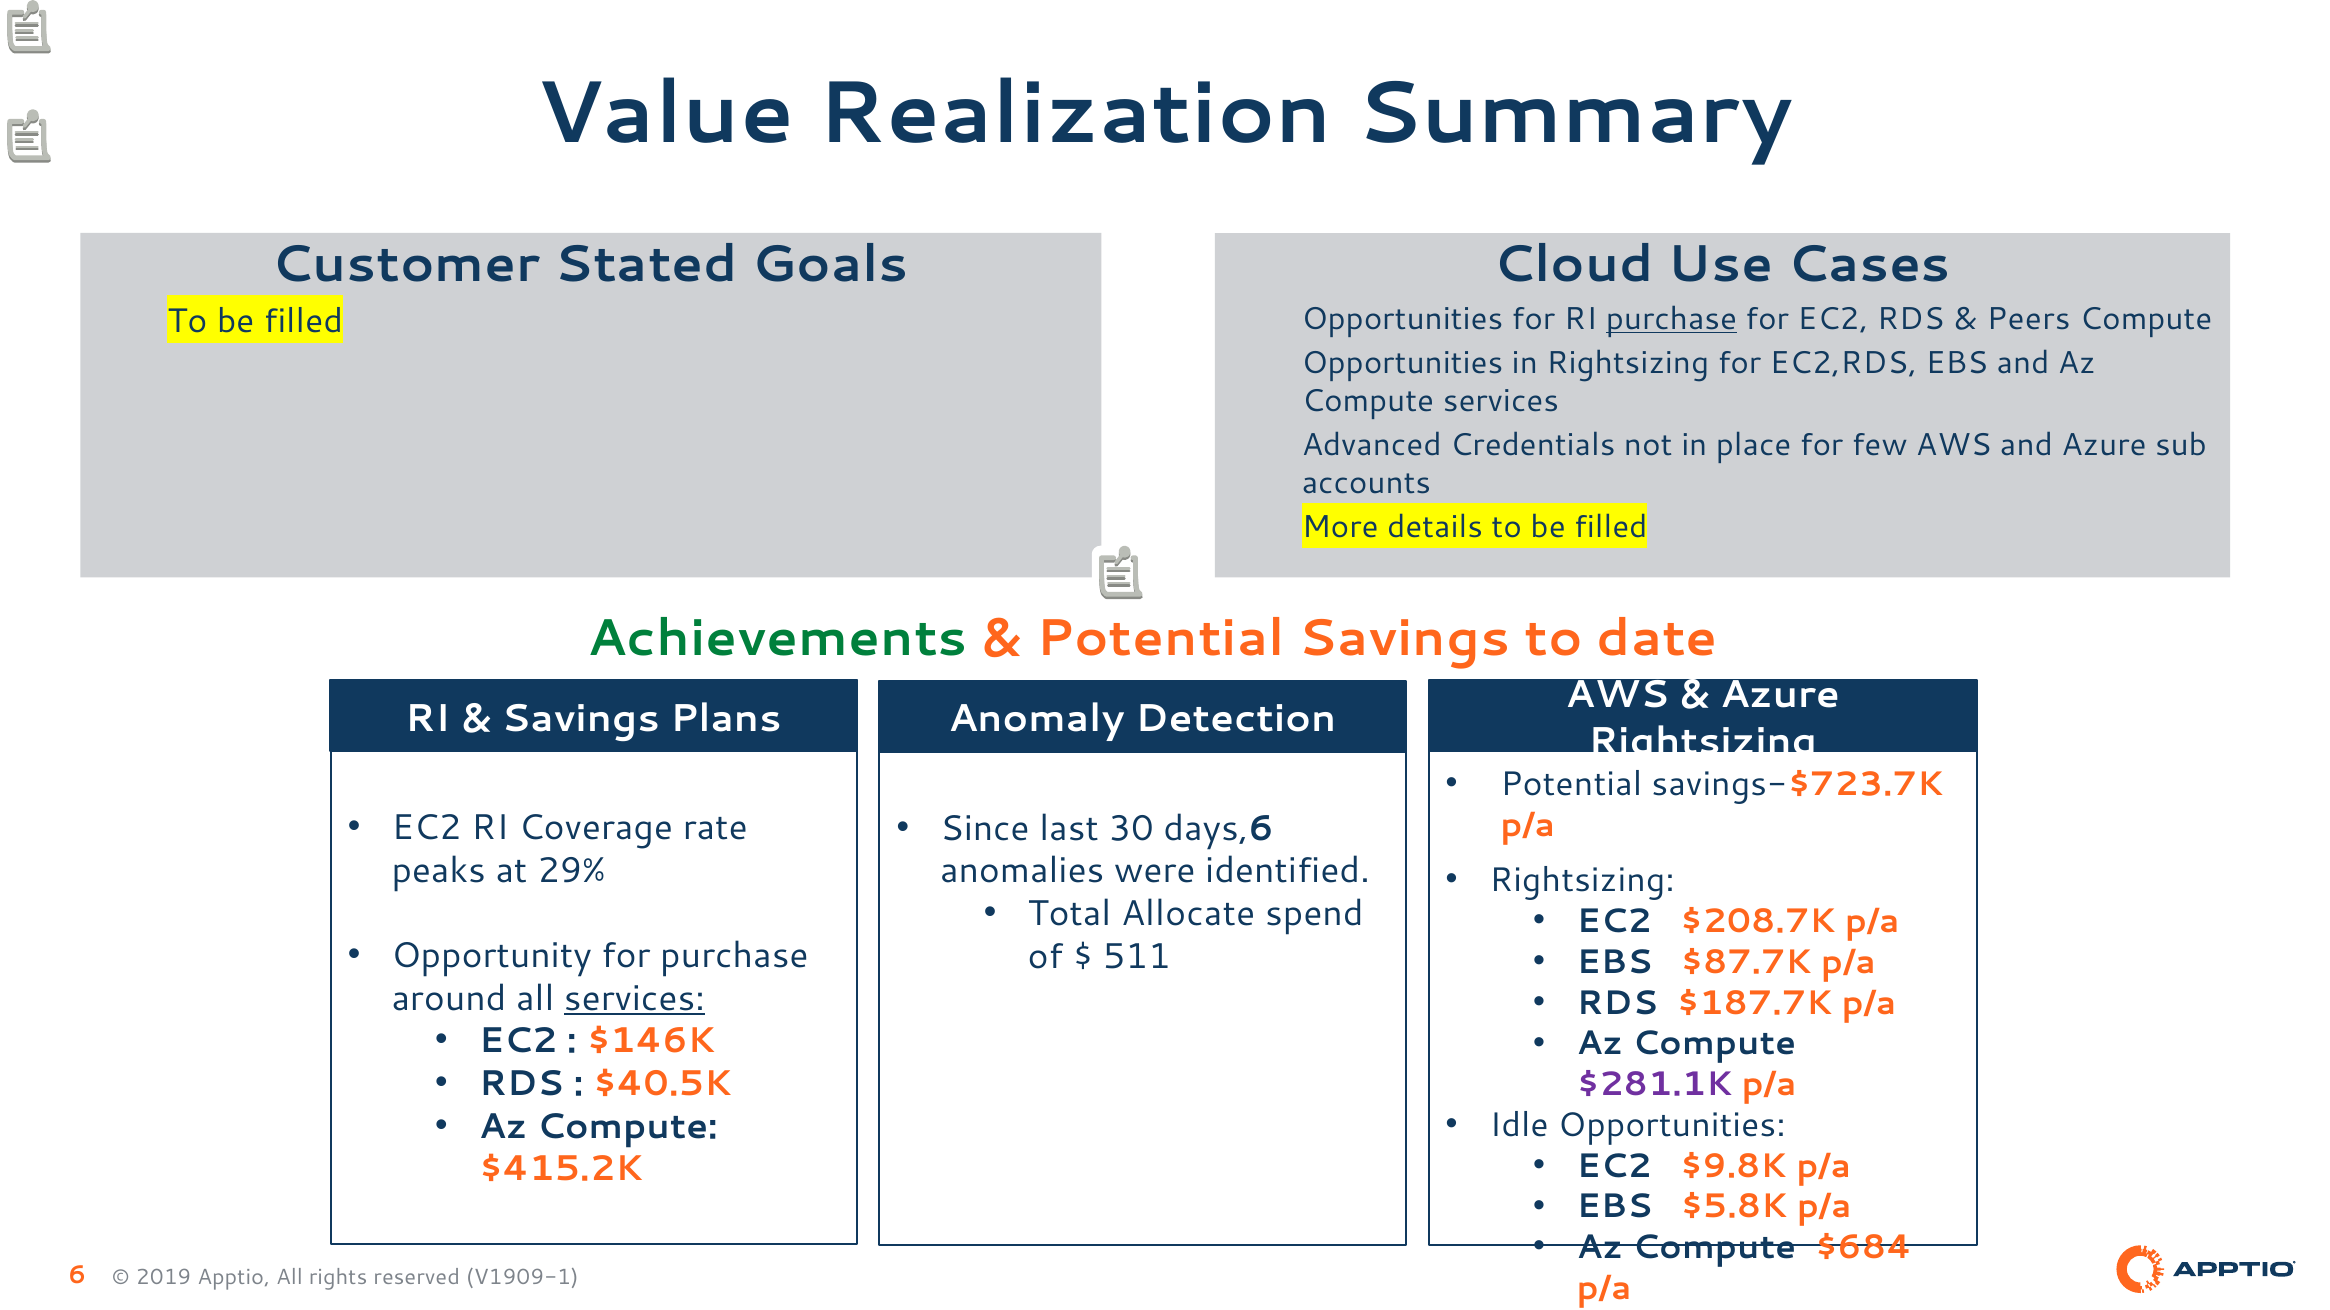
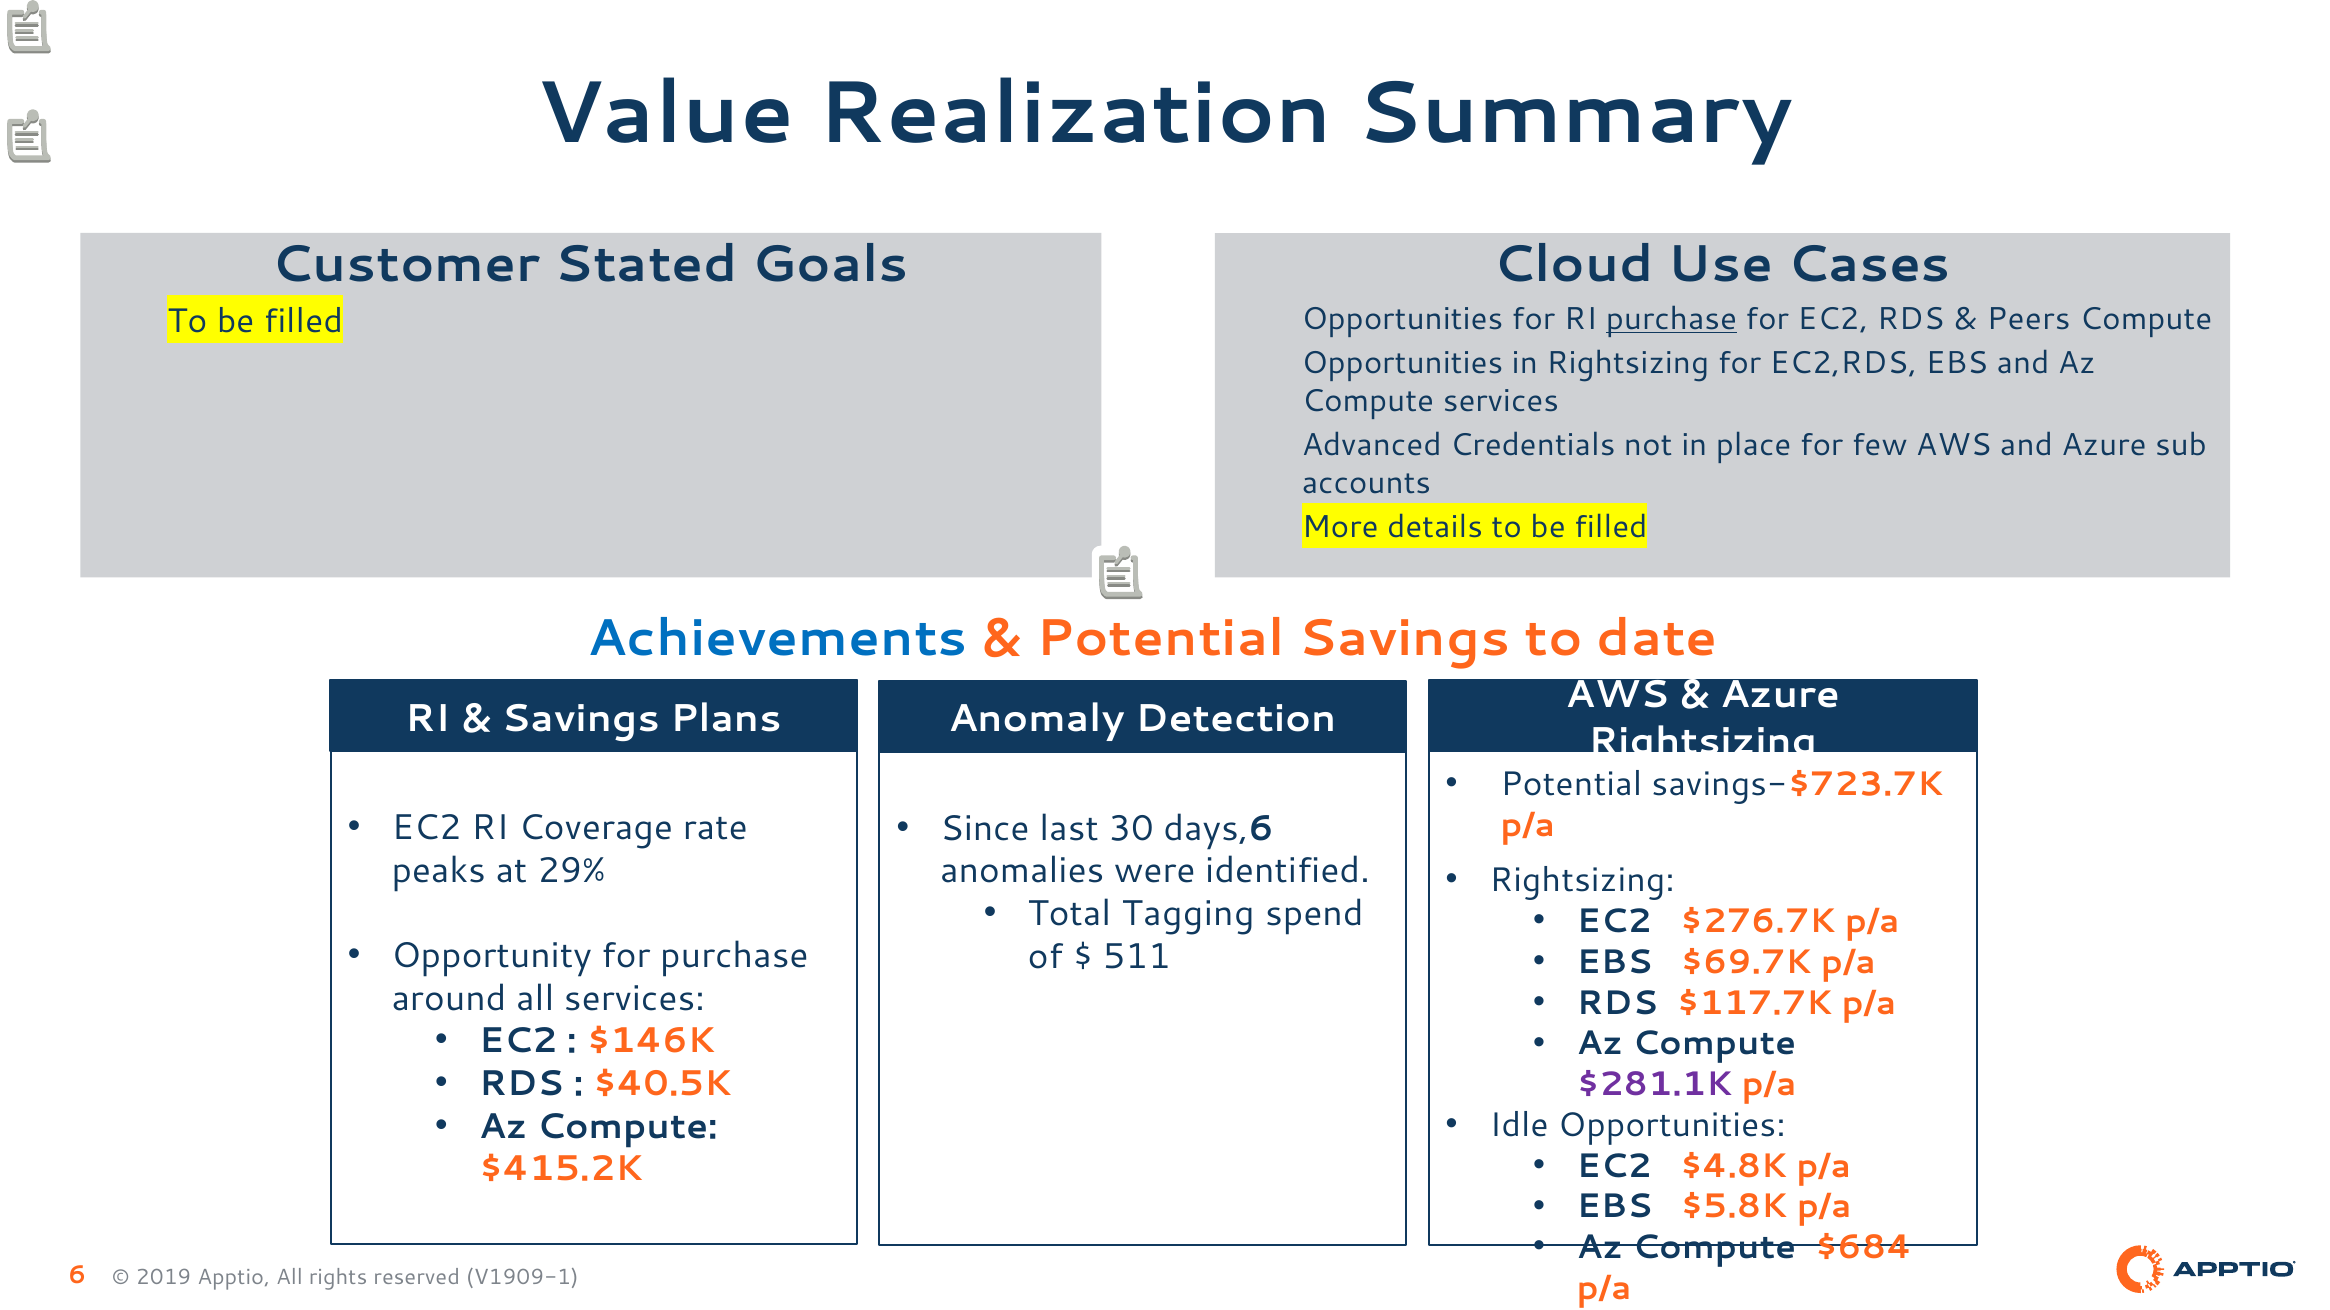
Achievements colour: green -> blue (778, 638)
Allocate: Allocate -> Tagging (1188, 914)
$208.7K: $208.7K -> $276.7K (1758, 922)
$87.7K: $87.7K -> $69.7K (1746, 962)
services underline: present -> none (635, 999)
$187.7K: $187.7K -> $117.7K (1754, 1003)
$9.8K: $9.8K -> $4.8K (1733, 1166)
